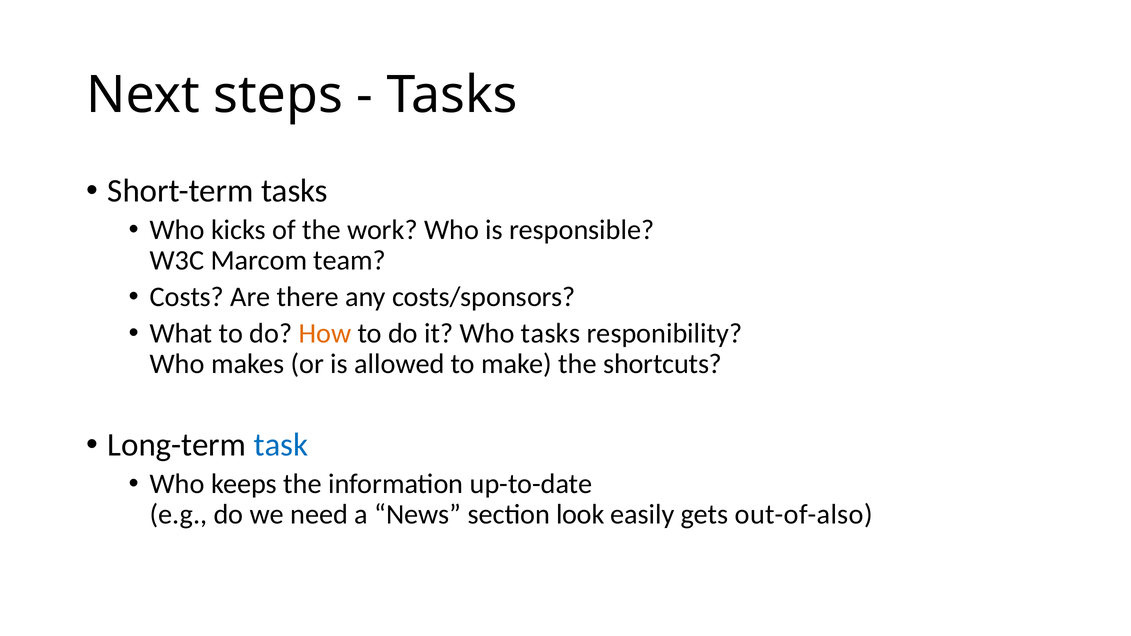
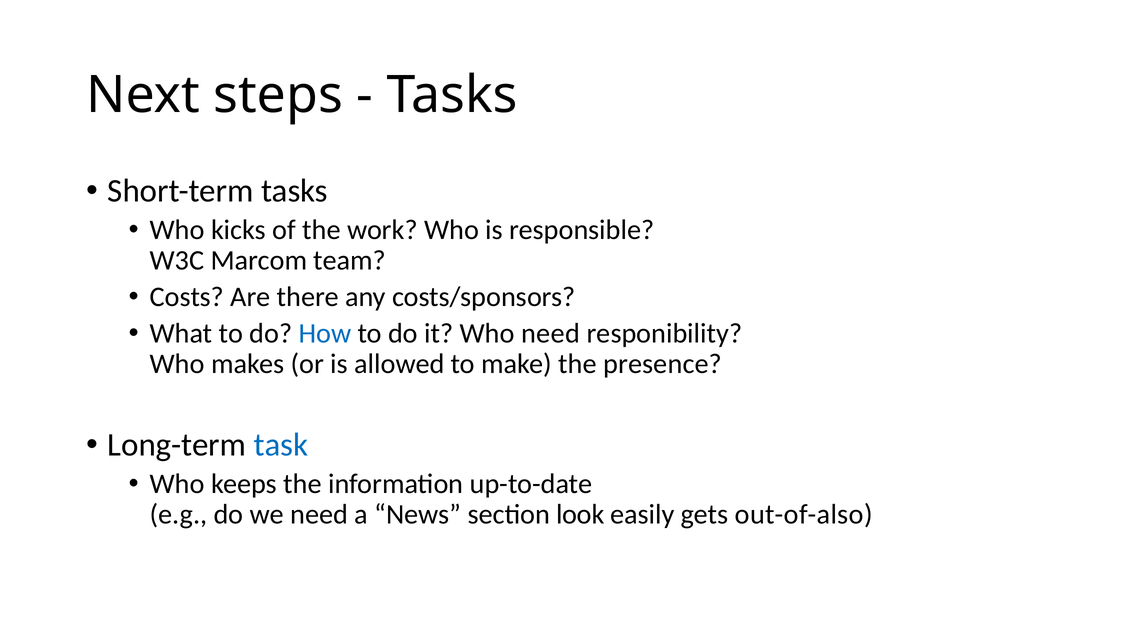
How colour: orange -> blue (325, 333)
Who tasks: tasks -> need (551, 333)
shortcuts: shortcuts -> presence (663, 364)
